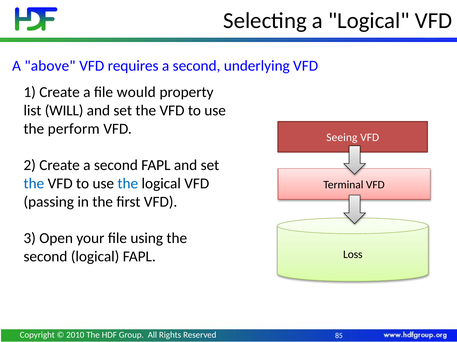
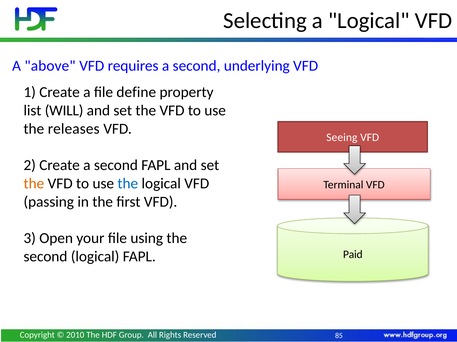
would: would -> define (136, 92)
perform: perform -> releases (74, 129)
the colour: blue -> orange (34, 184)
Loss: Loss -> Paid (353, 255)
